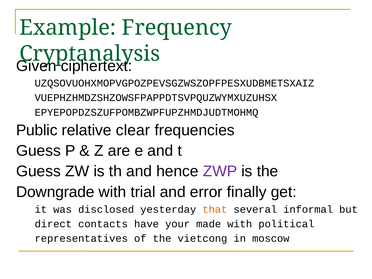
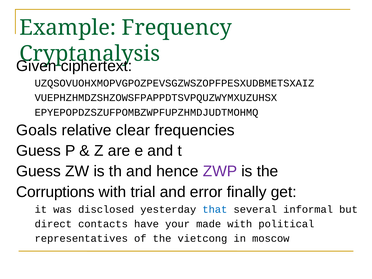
Public: Public -> Goals (37, 130)
Downgrade: Downgrade -> Corruptions (55, 192)
that colour: orange -> blue (215, 209)
